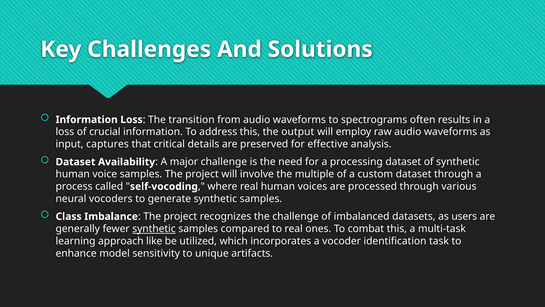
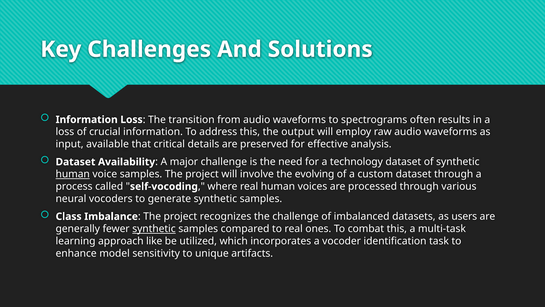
captures: captures -> available (108, 144)
processing: processing -> technology (356, 162)
human underline: none -> present (73, 174)
multiple: multiple -> evolving (315, 174)
